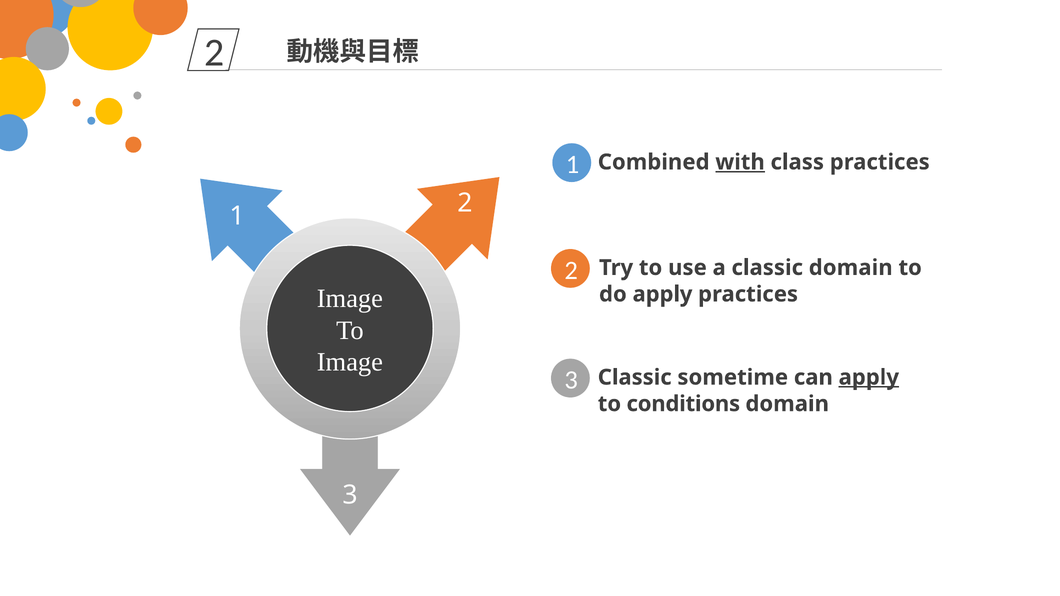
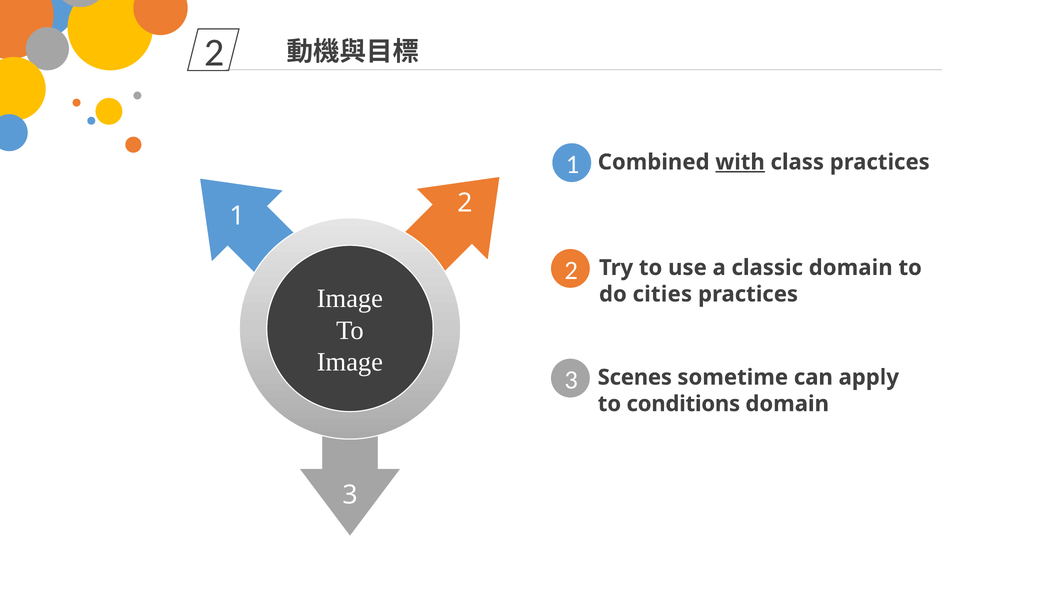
do apply: apply -> cities (662, 294)
Classic: Classic -> Scenes (635, 377)
apply underline: present -> none (869, 377)
